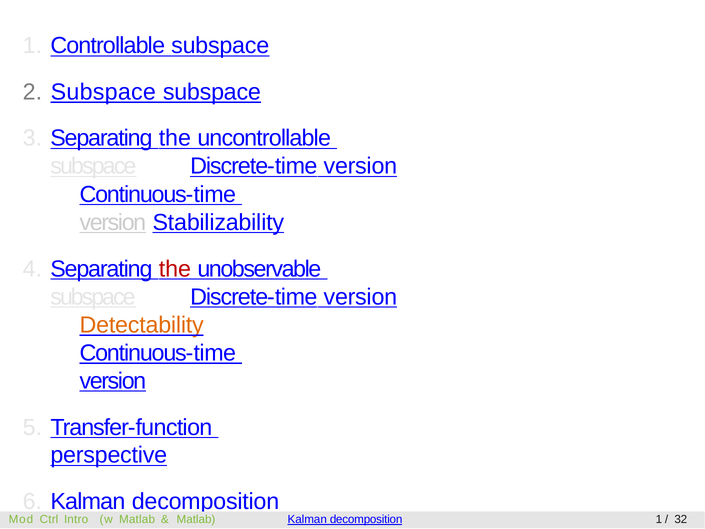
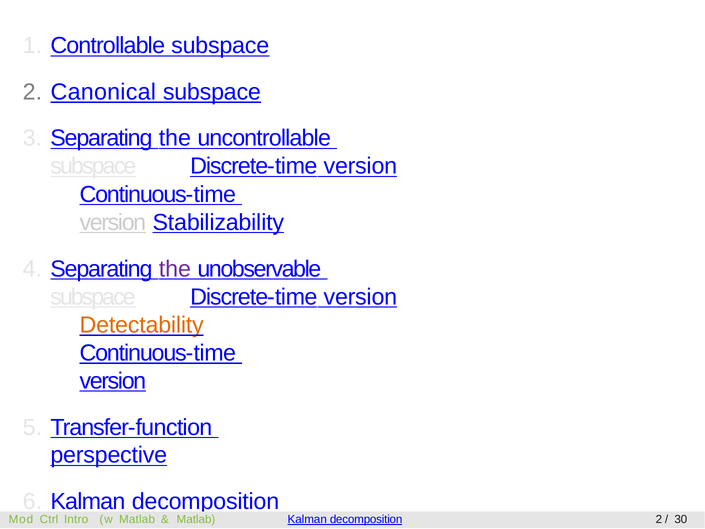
Subspace: Subspace -> Canonical (103, 92)
the colour: red -> purple (175, 269)
decomposition 1: 1 -> 2 (659, 519)
32: 32 -> 30 (681, 519)
